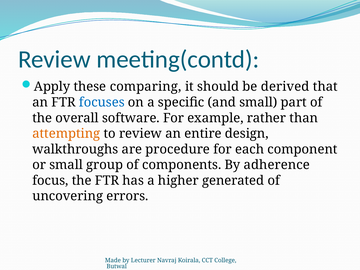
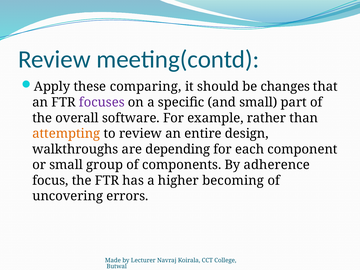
derived: derived -> changes (285, 87)
focuses colour: blue -> purple (102, 102)
procedure: procedure -> depending (178, 149)
generated: generated -> becoming (233, 181)
